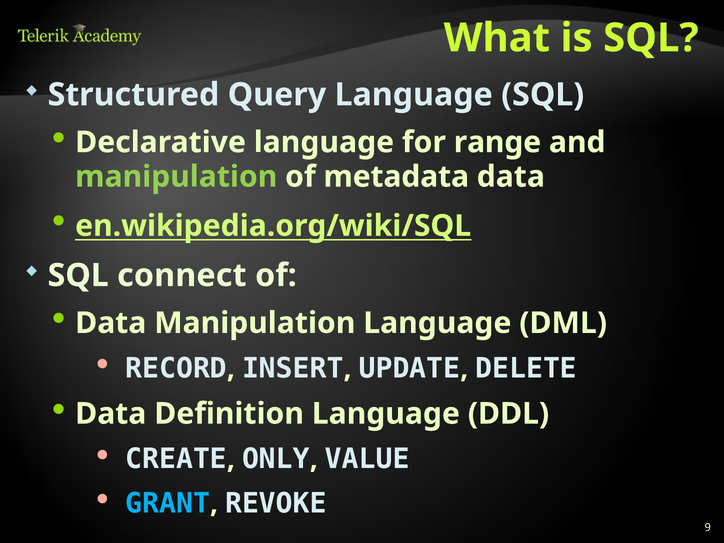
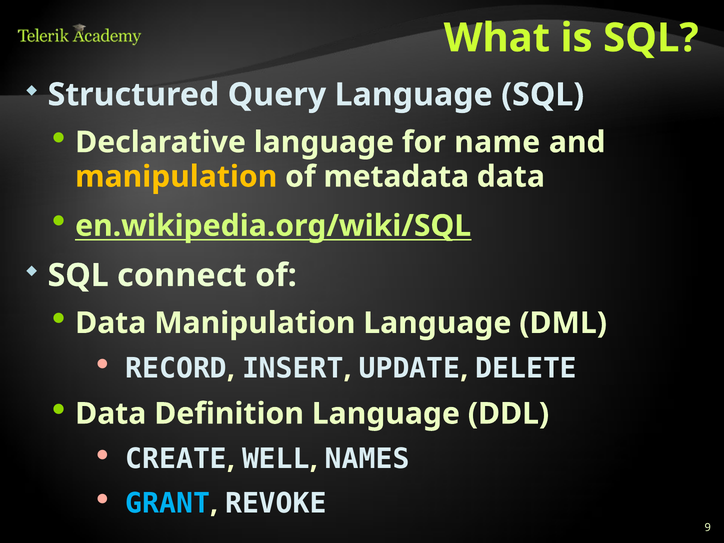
range: range -> name (497, 142)
manipulation colour: light green -> yellow (176, 177)
ONLY: ONLY -> WELL (276, 459)
VALUE: VALUE -> NAMES (367, 459)
